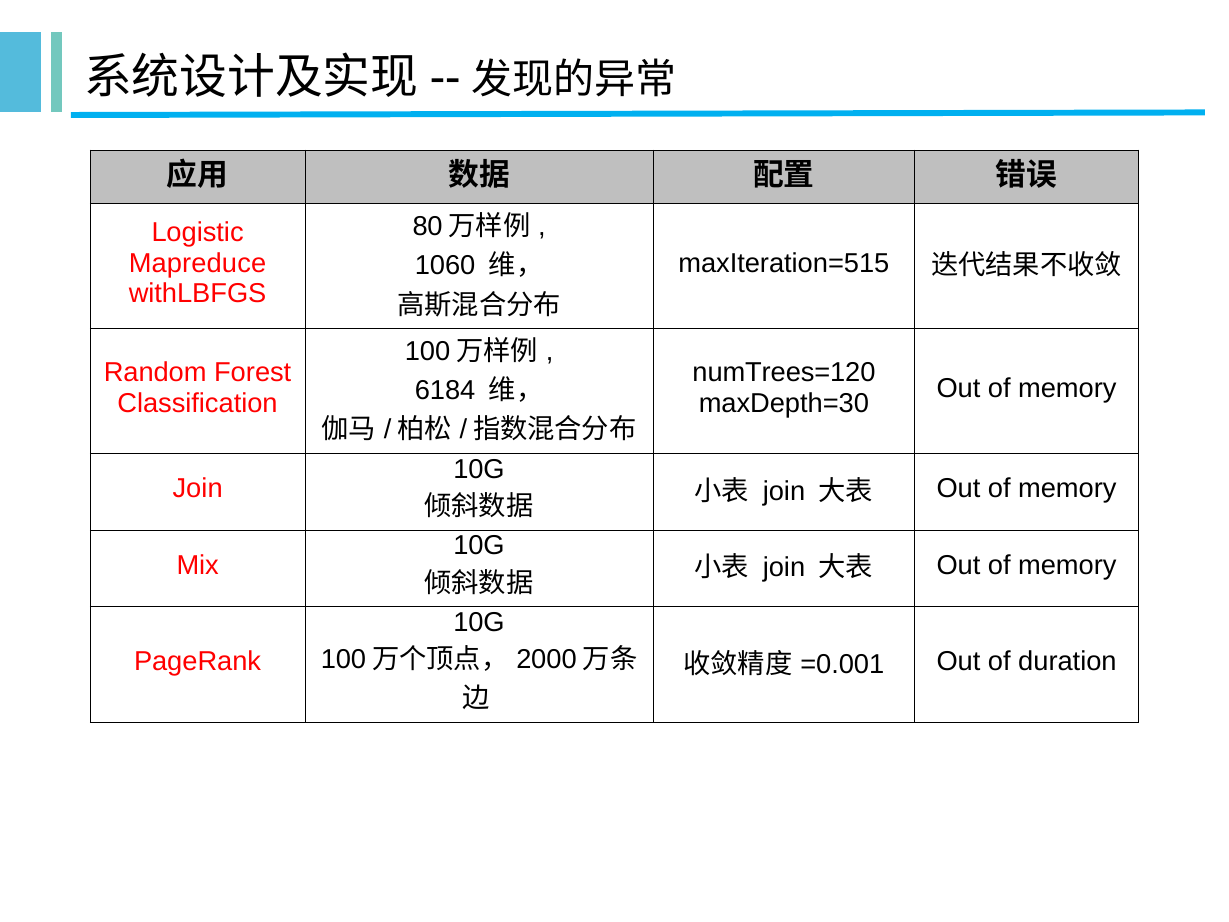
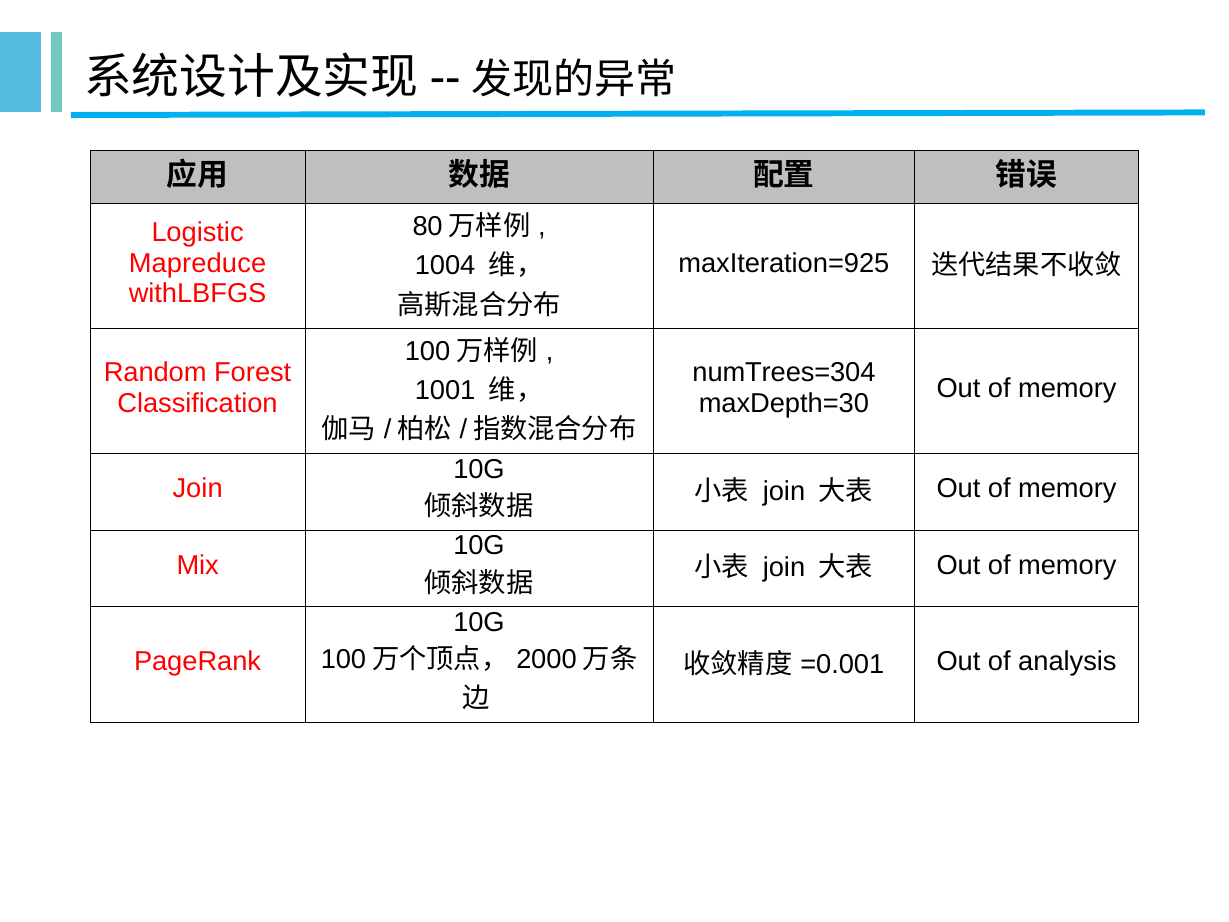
maxIteration=515: maxIteration=515 -> maxIteration=925 (784, 263)
1060: 1060 -> 1004 (445, 266)
numTrees=120: numTrees=120 -> numTrees=304 (784, 373)
6184: 6184 -> 1001 (445, 390)
duration: duration -> analysis (1067, 661)
